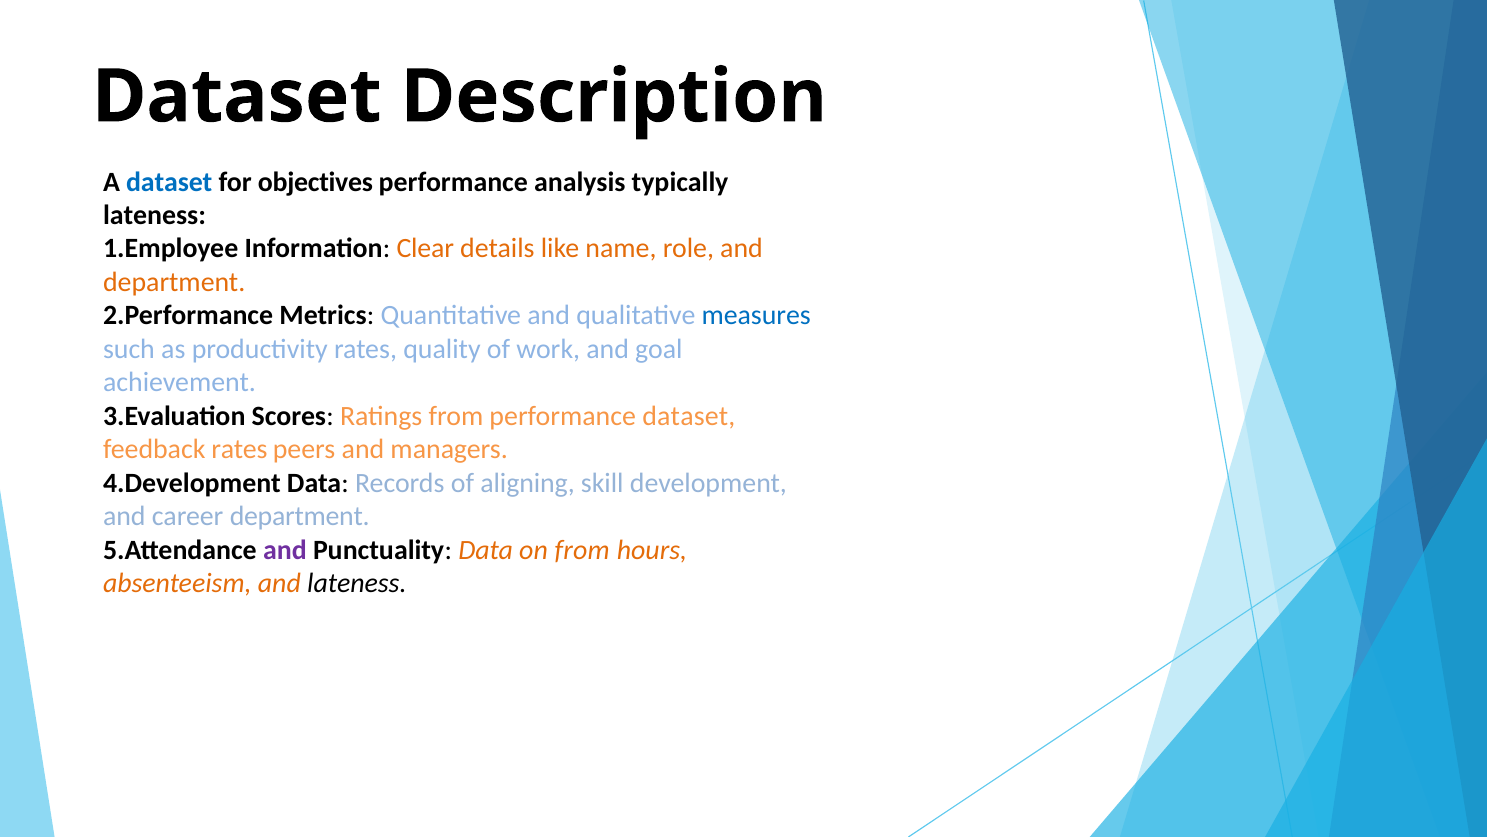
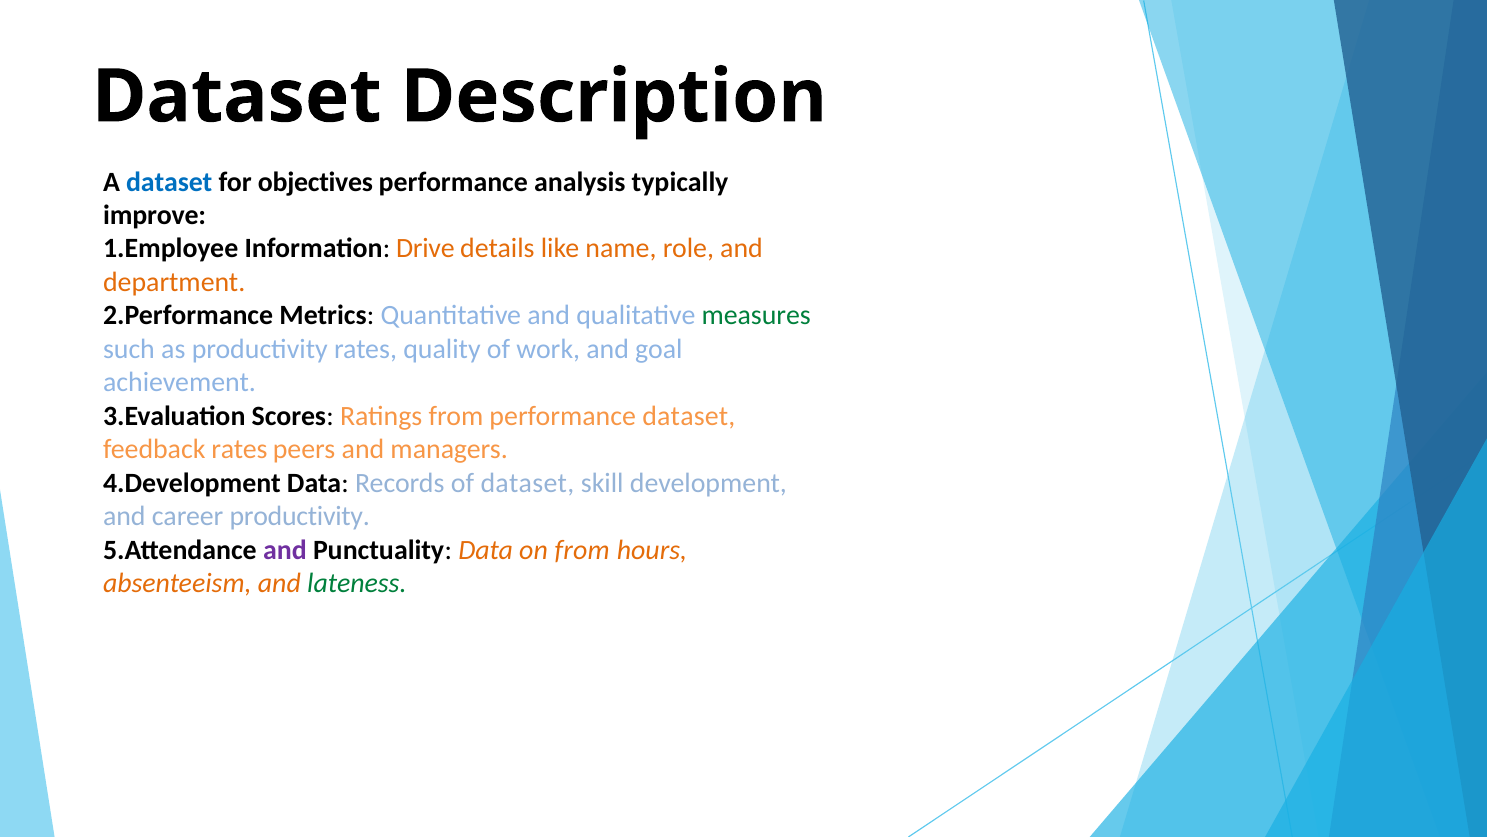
lateness: lateness -> improve (155, 215)
Clear: Clear -> Drive (425, 249)
measures colour: blue -> green (756, 316)
of aligning: aligning -> dataset (527, 483)
career department: department -> productivity (300, 516)
lateness colour: black -> green (357, 583)
